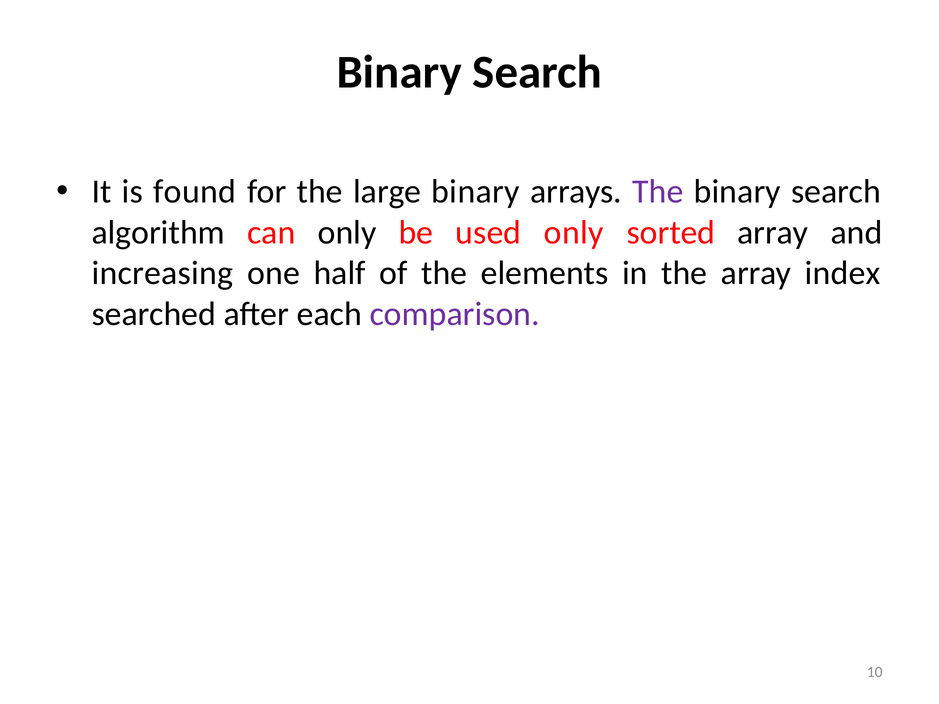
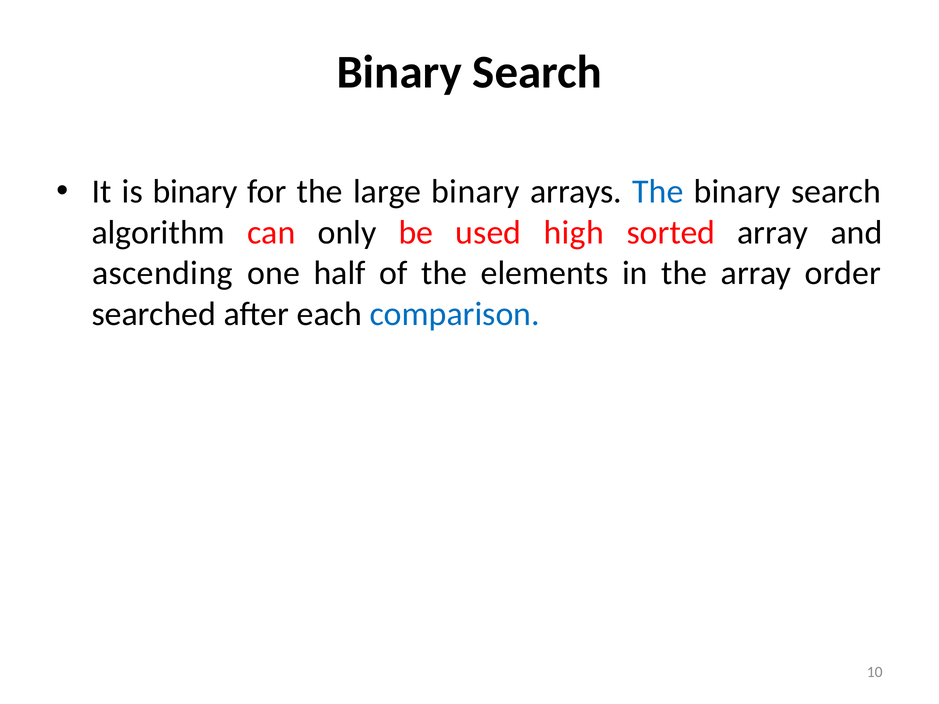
is found: found -> binary (195, 192)
The colour: purple -> blue (658, 192)
used only: only -> high (574, 233)
increasing: increasing -> ascending (162, 273)
index: index -> order (843, 273)
comparison colour: purple -> blue (455, 314)
